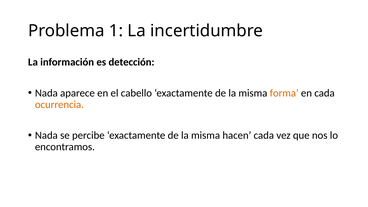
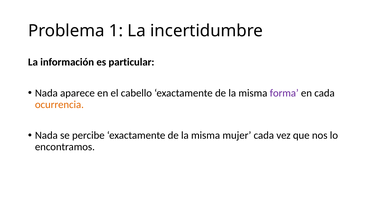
detección: detección -> particular (131, 62)
forma colour: orange -> purple (284, 93)
hacen: hacen -> mujer (237, 135)
